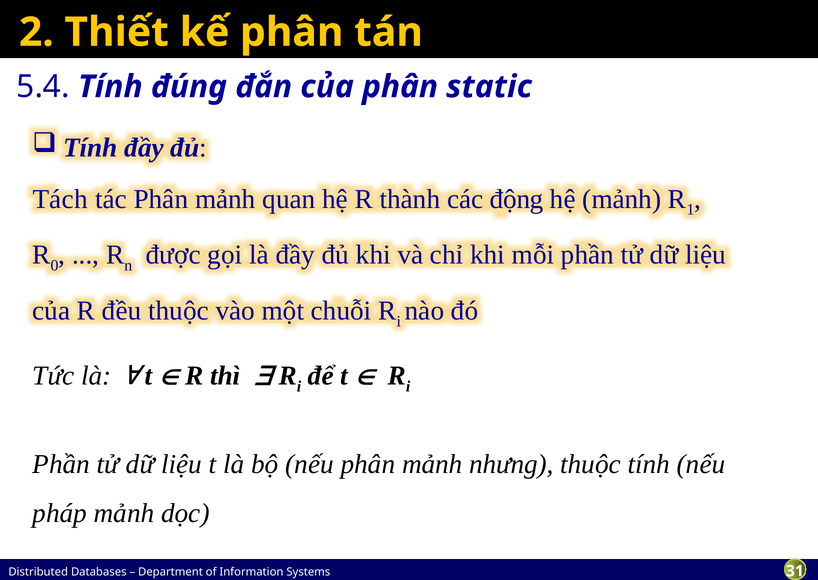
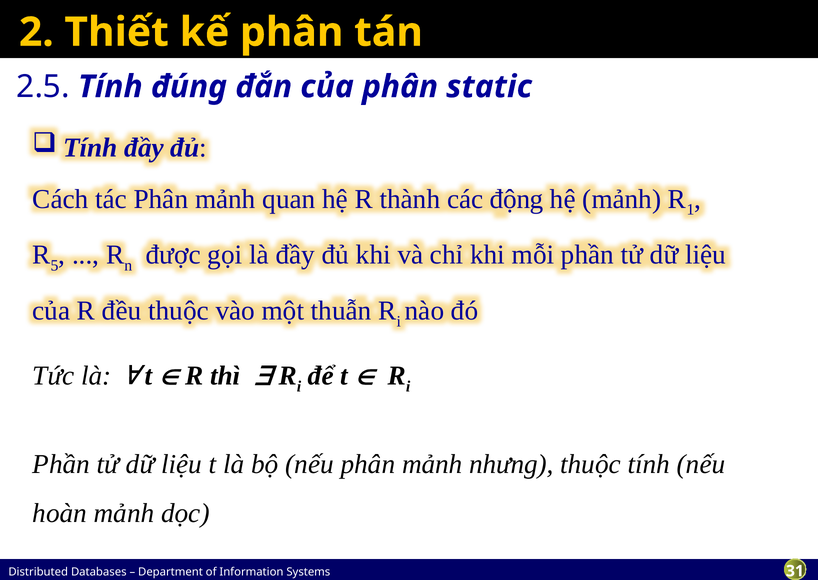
5.4: 5.4 -> 2.5 (43, 87)
Tách: Tách -> Cách (60, 199)
0: 0 -> 5 (54, 265)
chuỗi: chuỗi -> thuẫn (341, 311)
pháp: pháp -> hoàn (60, 513)
